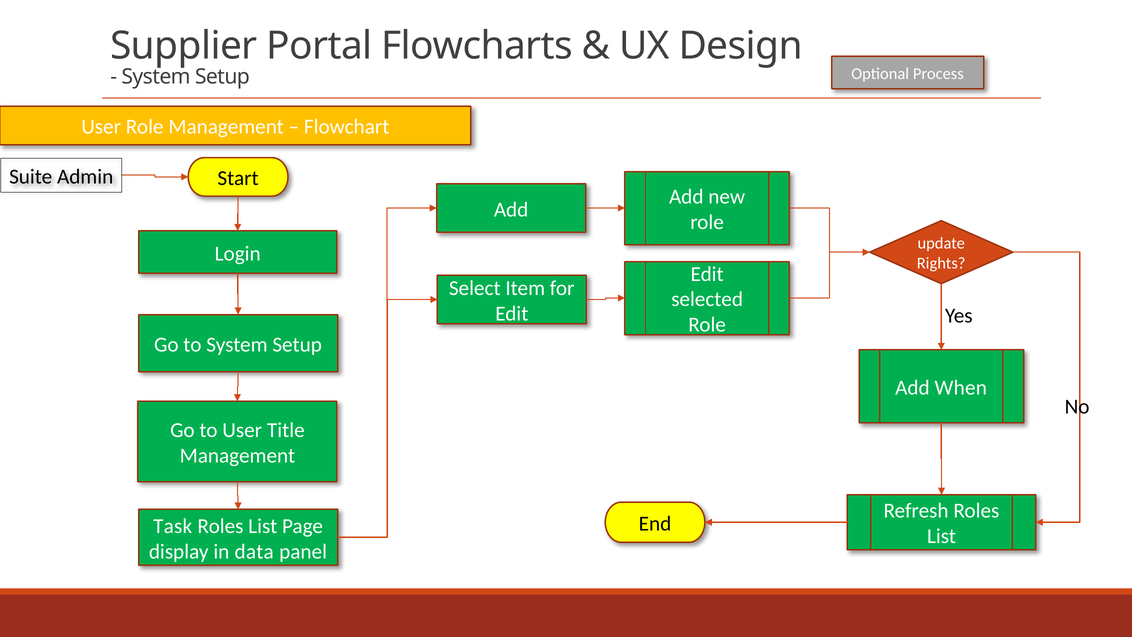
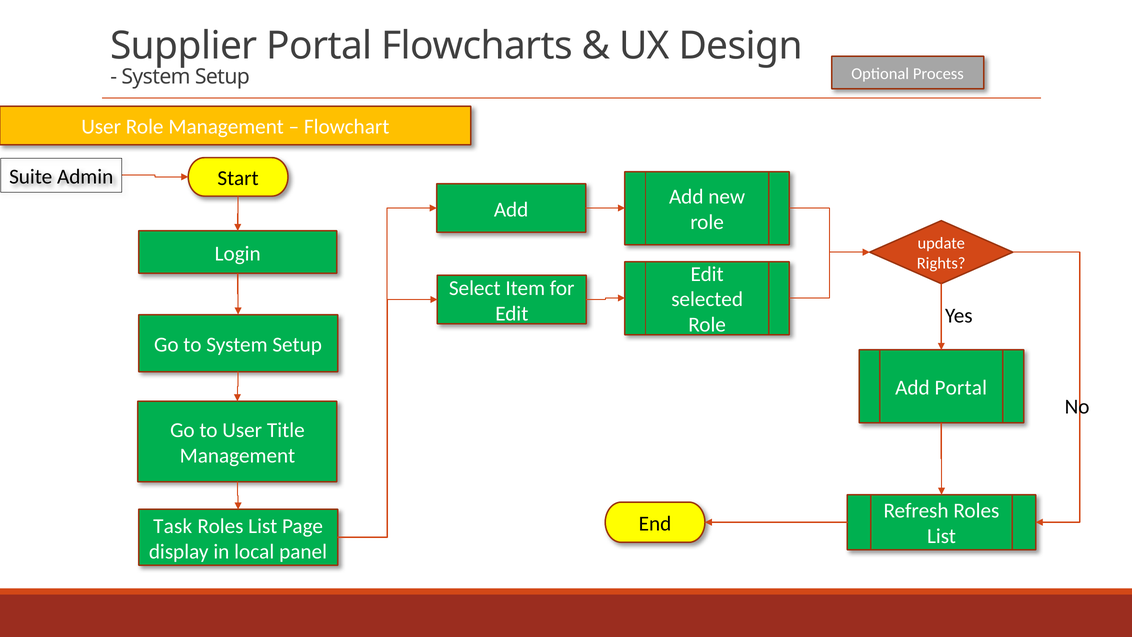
Add When: When -> Portal (961, 388)
data: data -> local (254, 551)
